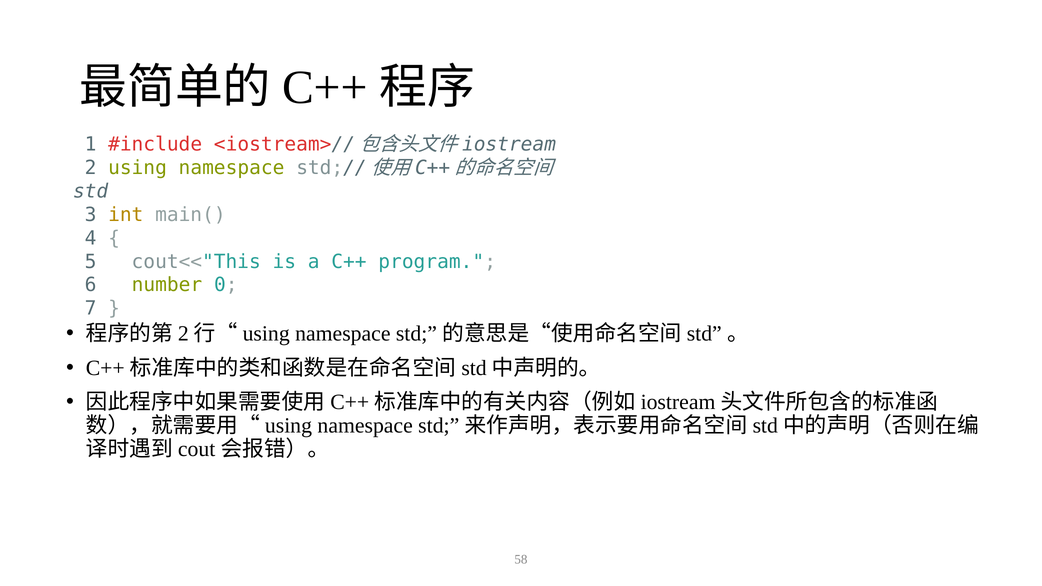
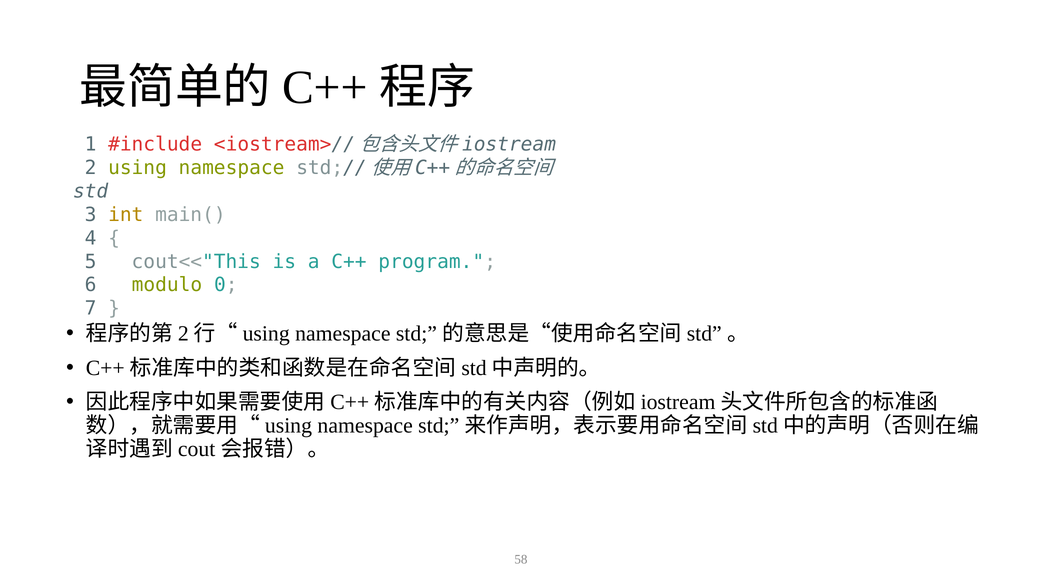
number: number -> modulo (167, 285)
